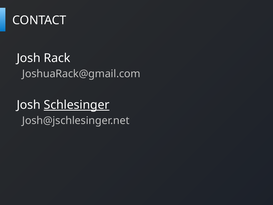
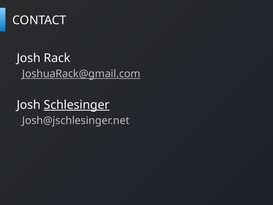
JoshuaRack@gmail.com underline: none -> present (81, 74)
